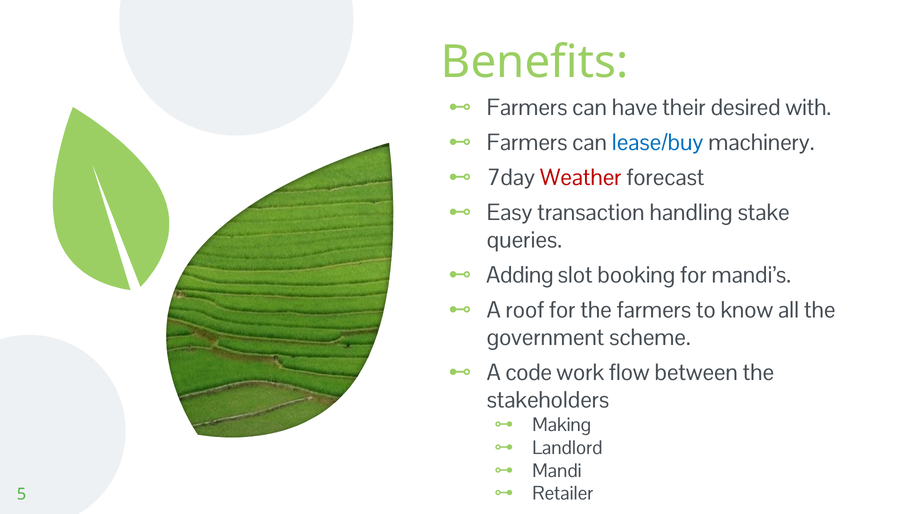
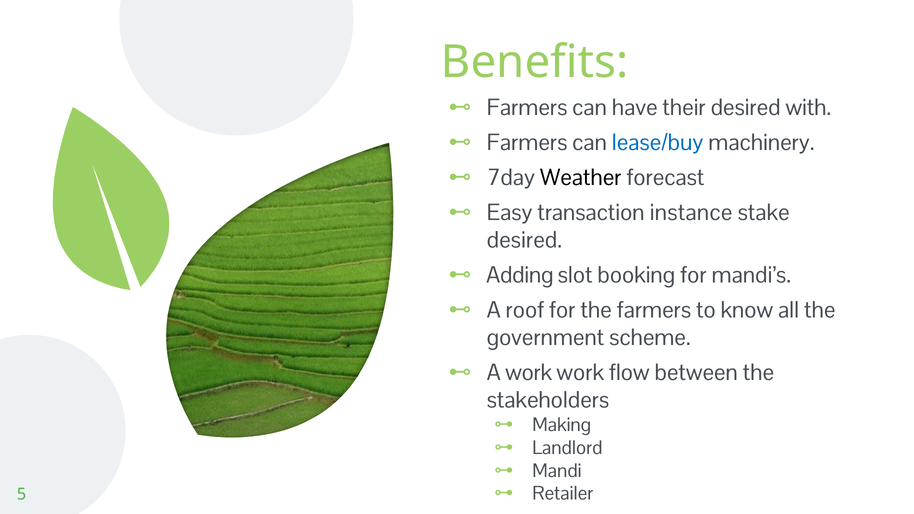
Weather colour: red -> black (581, 178)
handling: handling -> instance (691, 213)
queries: queries -> desired (524, 240)
A code: code -> work (529, 373)
